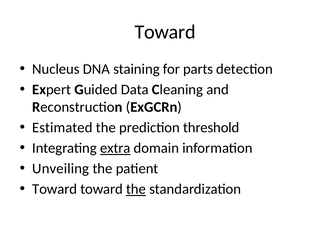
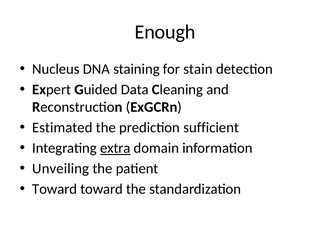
Toward: Toward -> Enough (165, 32)
parts: parts -> stain (198, 69)
threshold: threshold -> sufficient (211, 128)
the underline: present -> none (136, 190)
